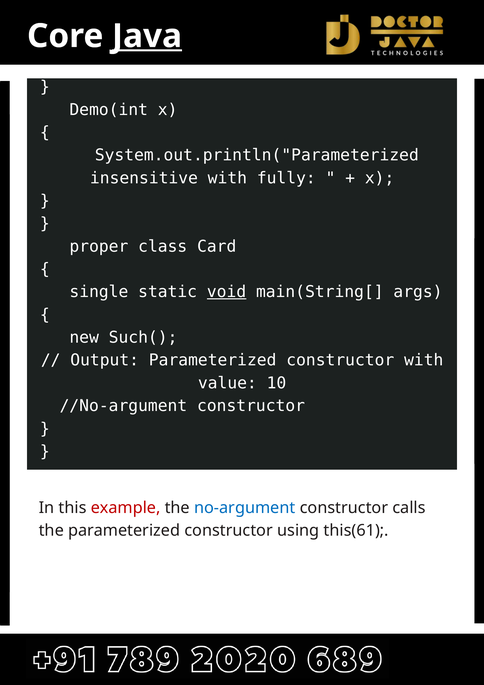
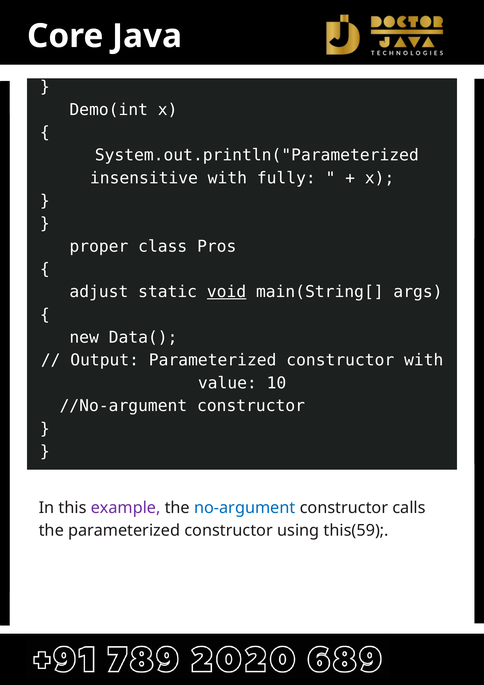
Java underline: present -> none (147, 36)
Card: Card -> Pros (217, 246)
single: single -> adjust (99, 292)
Such(: Such( -> Data( (143, 337)
example colour: red -> purple (126, 508)
this(61: this(61 -> this(59 (356, 530)
